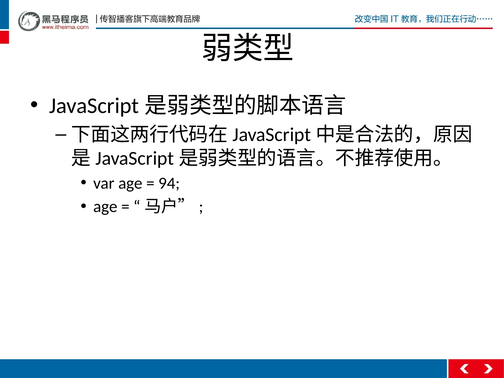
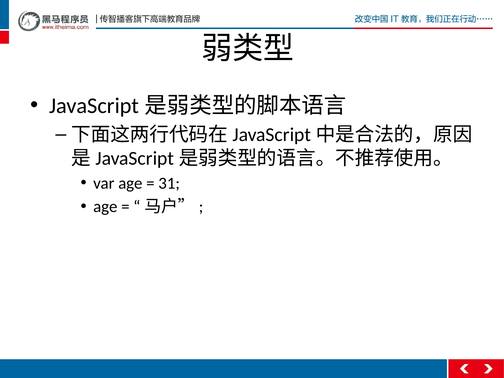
94: 94 -> 31 (169, 183)
